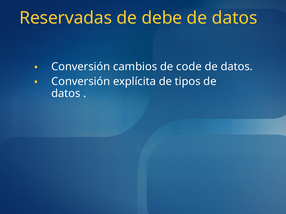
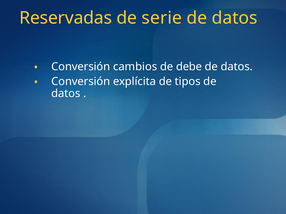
debe: debe -> serie (162, 18)
code: code -> debe (189, 67)
